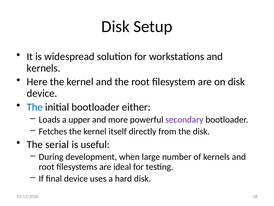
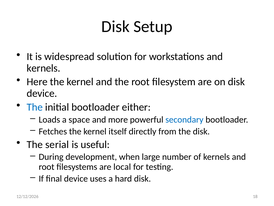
upper: upper -> space (79, 119)
secondary colour: purple -> blue (184, 119)
ideal: ideal -> local (122, 166)
